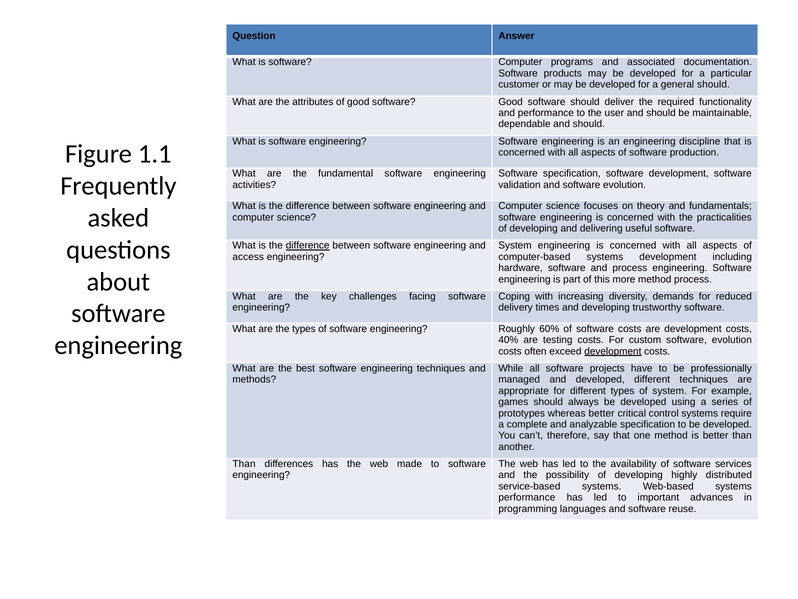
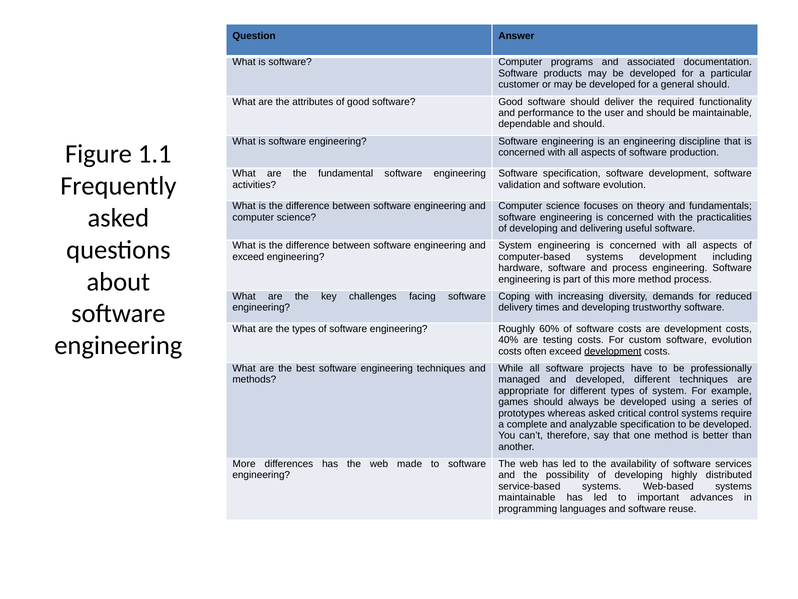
difference underline: present -> none (308, 245)
access: access -> exceed (248, 257)
whereas better: better -> asked (602, 413)
Than: Than -> More (244, 464)
performance: performance -> maintainable (527, 497)
